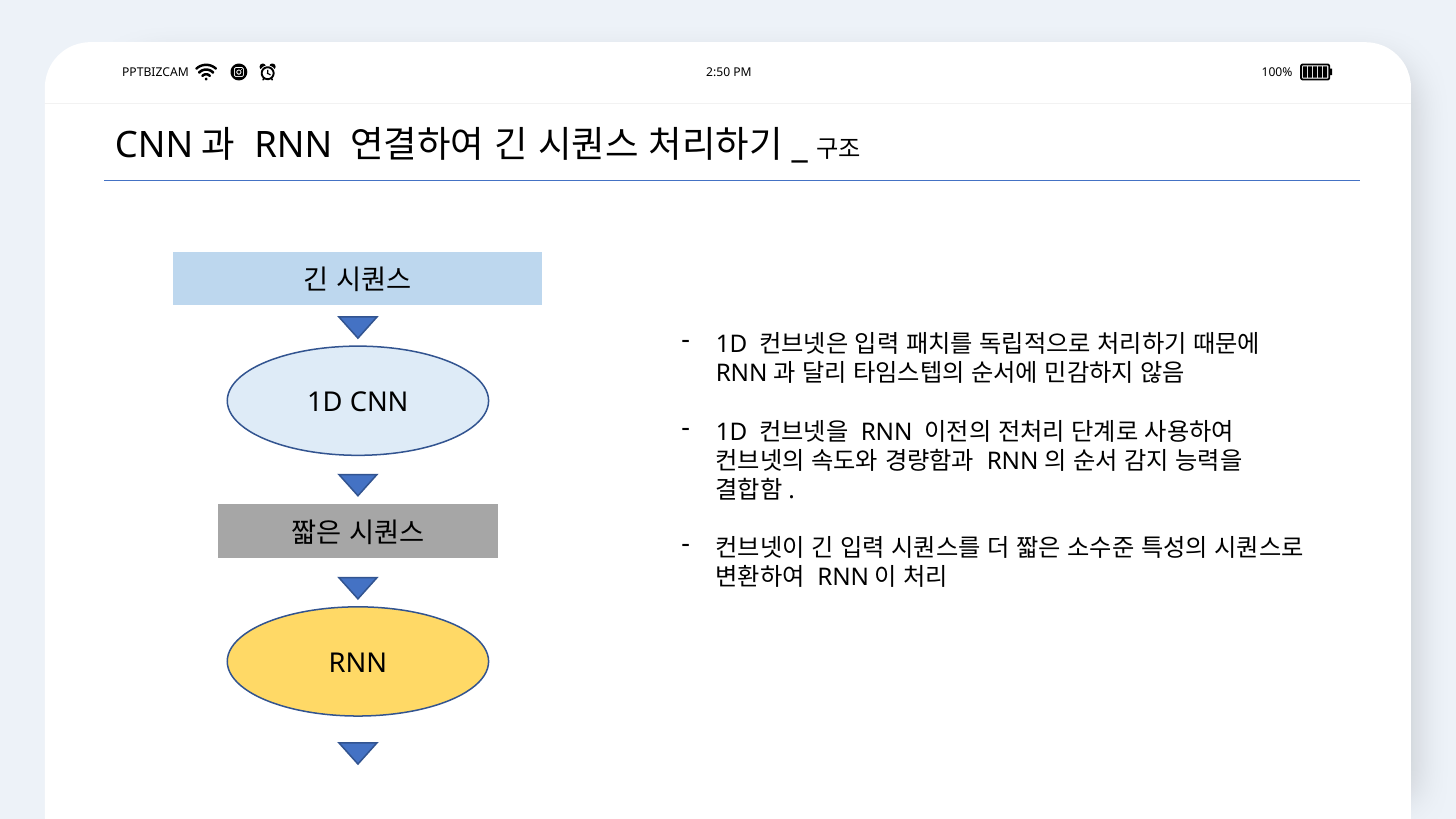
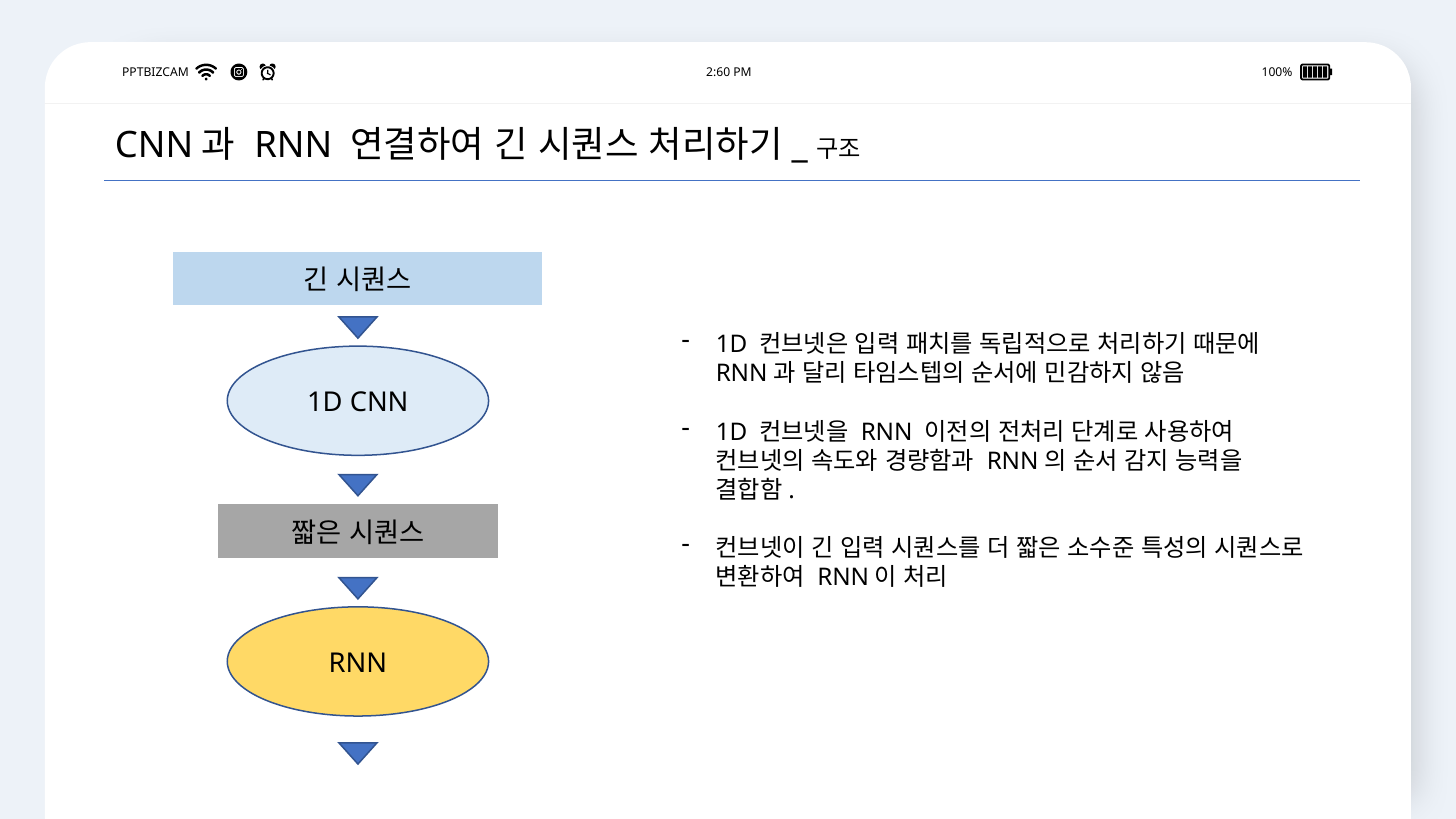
2:50: 2:50 -> 2:60 (718, 73)
